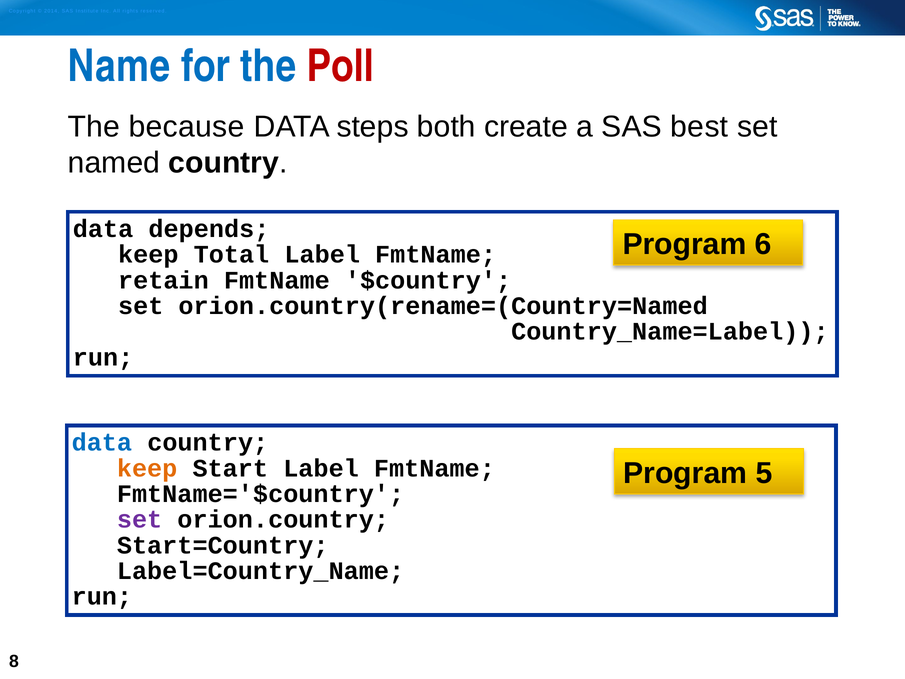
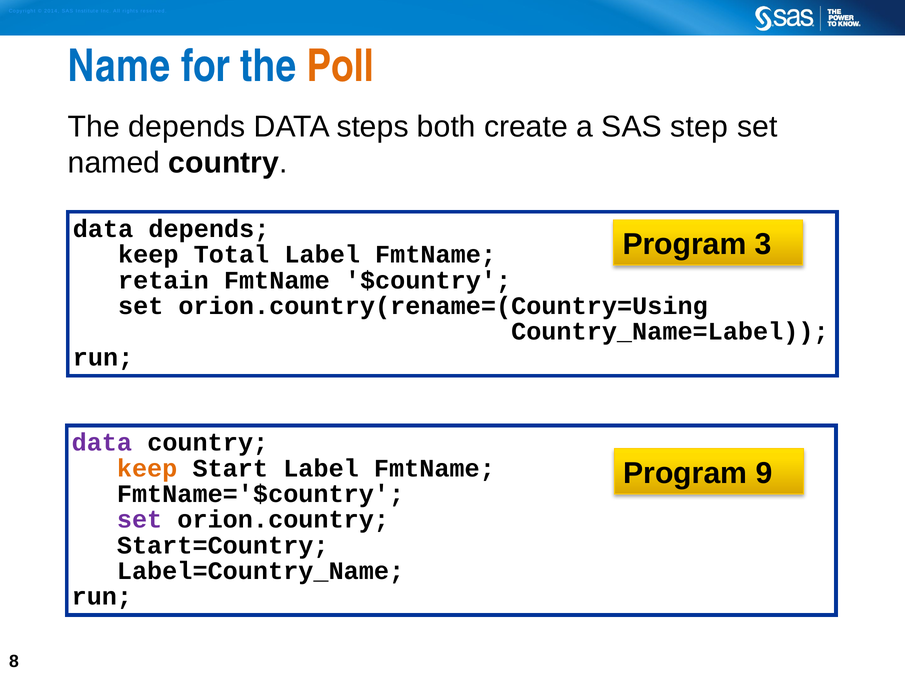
Poll colour: red -> orange (340, 66)
The because: because -> depends (187, 127)
best: best -> step (699, 127)
6: 6 -> 3 (763, 244)
orion.country(rename=(Country=Named: orion.country(rename=(Country=Named -> orion.country(rename=(Country=Using (443, 306)
data colour: blue -> purple (102, 443)
5: 5 -> 9 (764, 473)
